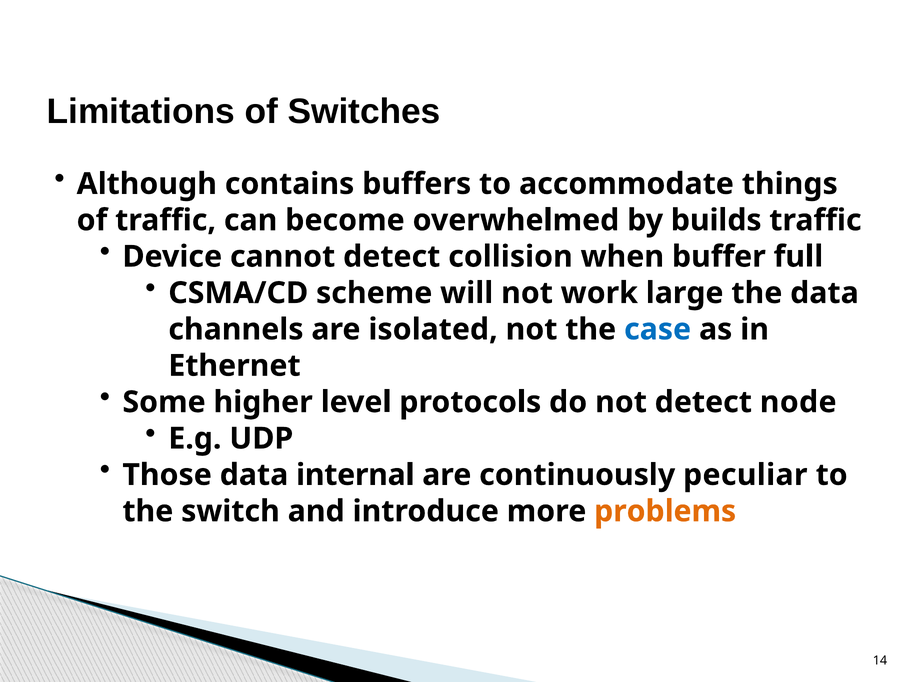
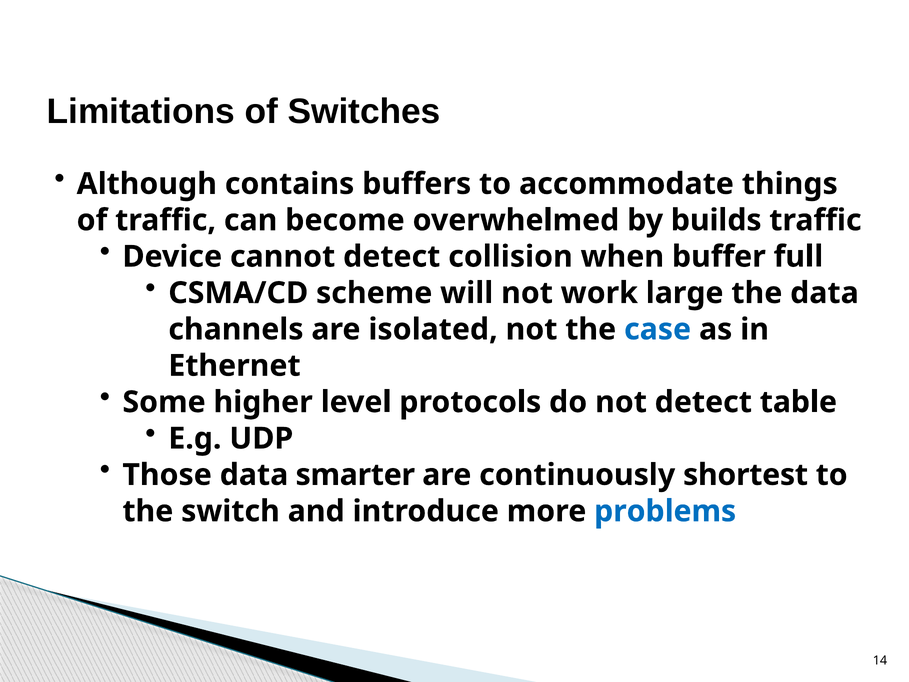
node: node -> table (798, 402)
internal: internal -> smarter (355, 475)
peculiar: peculiar -> shortest (746, 475)
problems colour: orange -> blue (665, 511)
